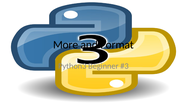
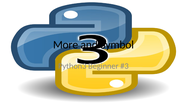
Format: Format -> Symbol (117, 45)
